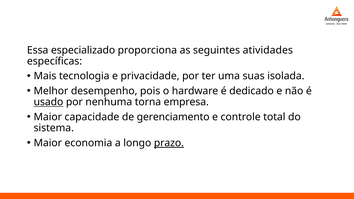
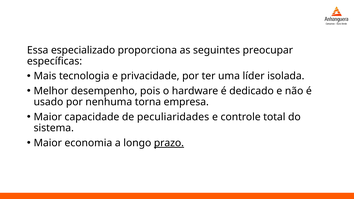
atividades: atividades -> preocupar (268, 50)
suas: suas -> líder (254, 76)
usado underline: present -> none (48, 102)
gerenciamento: gerenciamento -> peculiaridades (173, 117)
